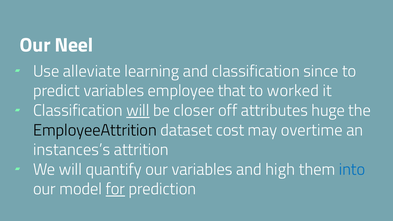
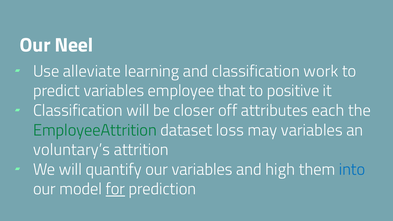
since: since -> work (321, 71)
worked: worked -> positive (293, 91)
will underline: present -> none (138, 111)
huge: huge -> each (328, 111)
EmployeeAttrition colour: black -> green (95, 130)
cost: cost -> loss (230, 130)
may overtime: overtime -> variables (312, 130)
instances’s: instances’s -> voluntary’s (72, 150)
